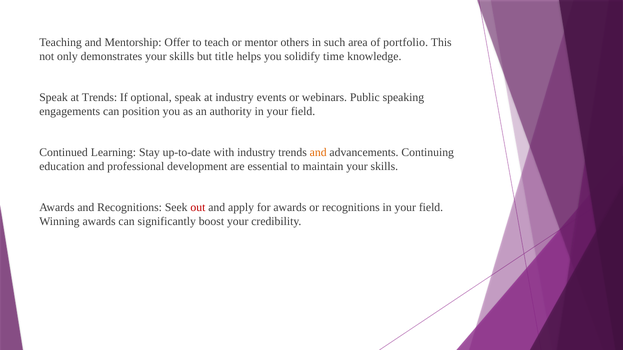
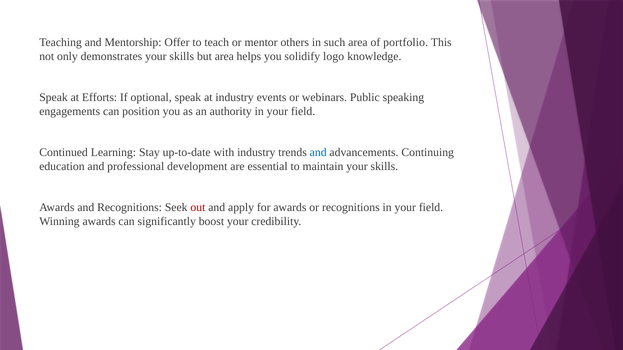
but title: title -> area (224, 57)
time: time -> logo (334, 57)
at Trends: Trends -> Efforts (100, 98)
and colour: orange -> blue (318, 153)
